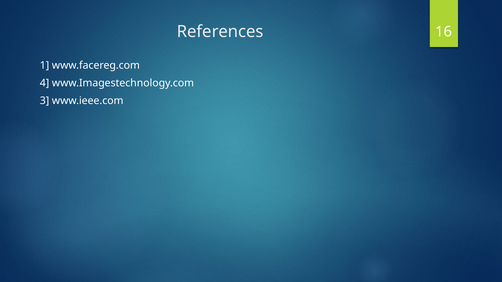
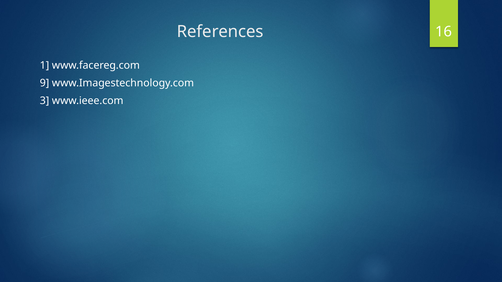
4: 4 -> 9 (45, 83)
